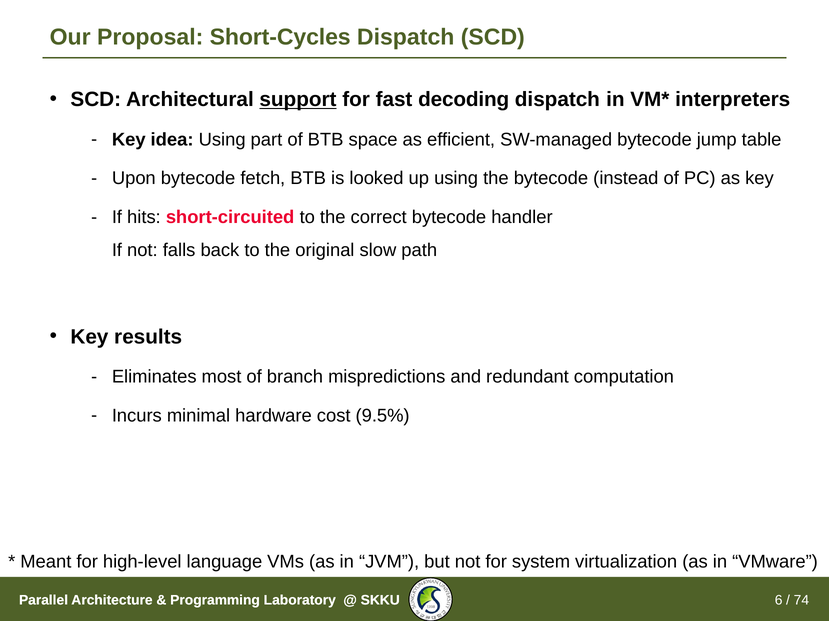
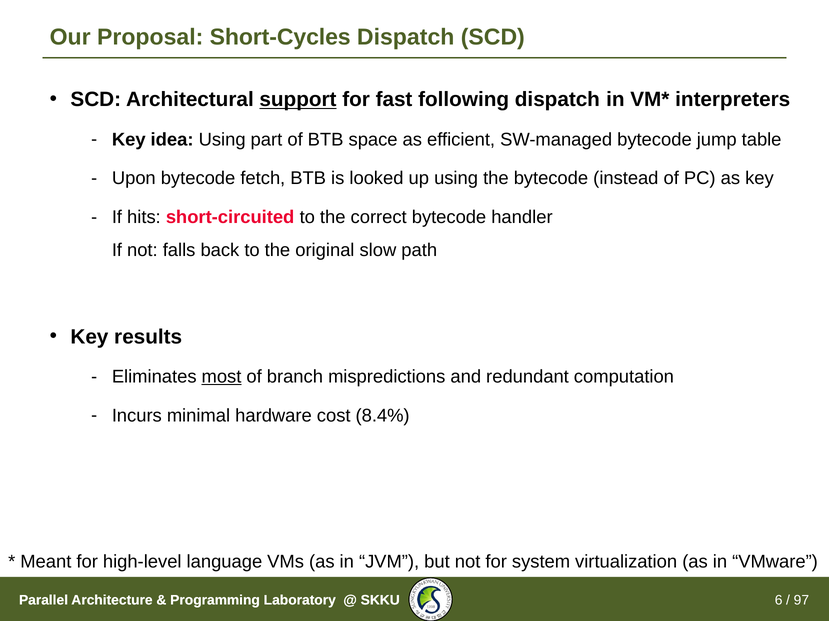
decoding: decoding -> following (464, 100)
most underline: none -> present (221, 377)
9.5%: 9.5% -> 8.4% (383, 416)
74: 74 -> 97 (801, 601)
